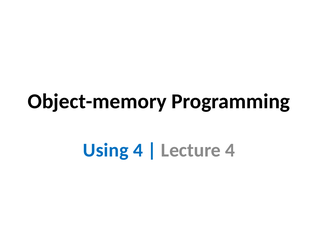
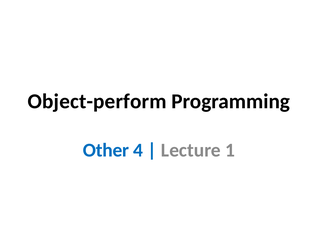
Object-memory: Object-memory -> Object-perform (97, 101)
Using: Using -> Other (106, 150)
Lecture 4: 4 -> 1 (230, 150)
